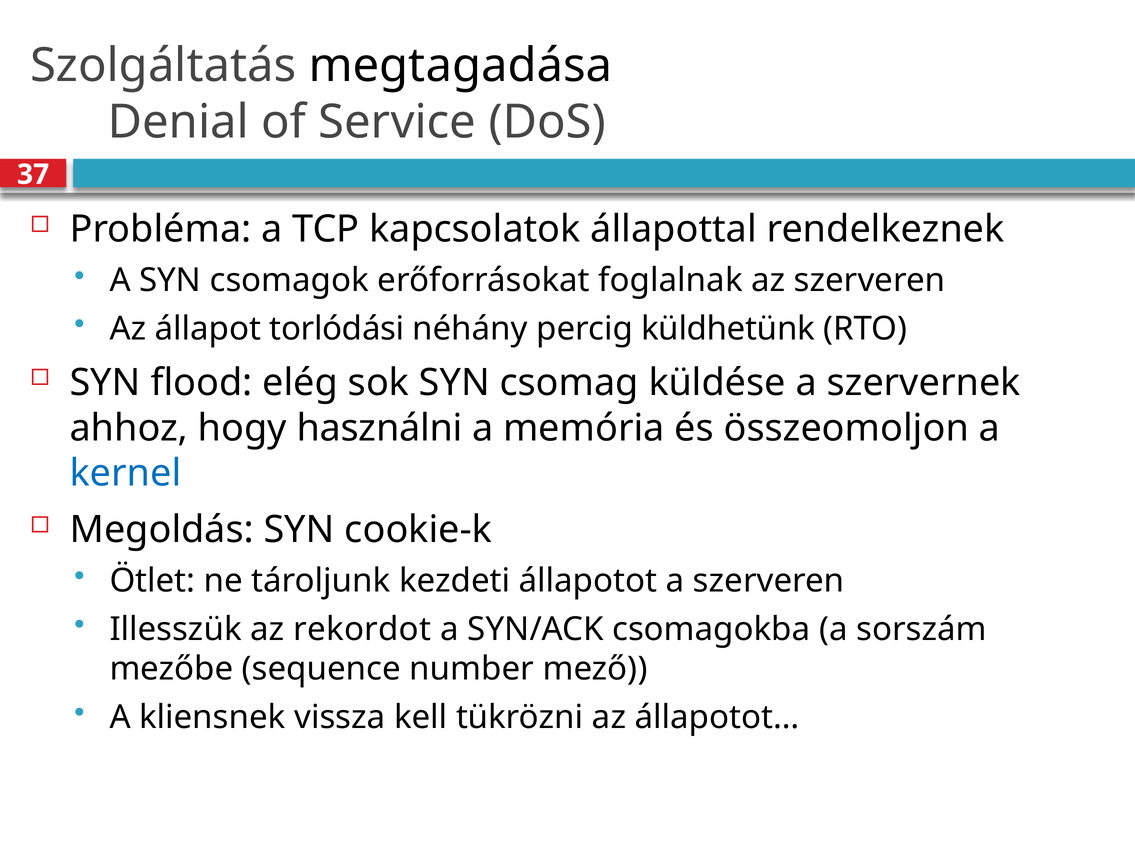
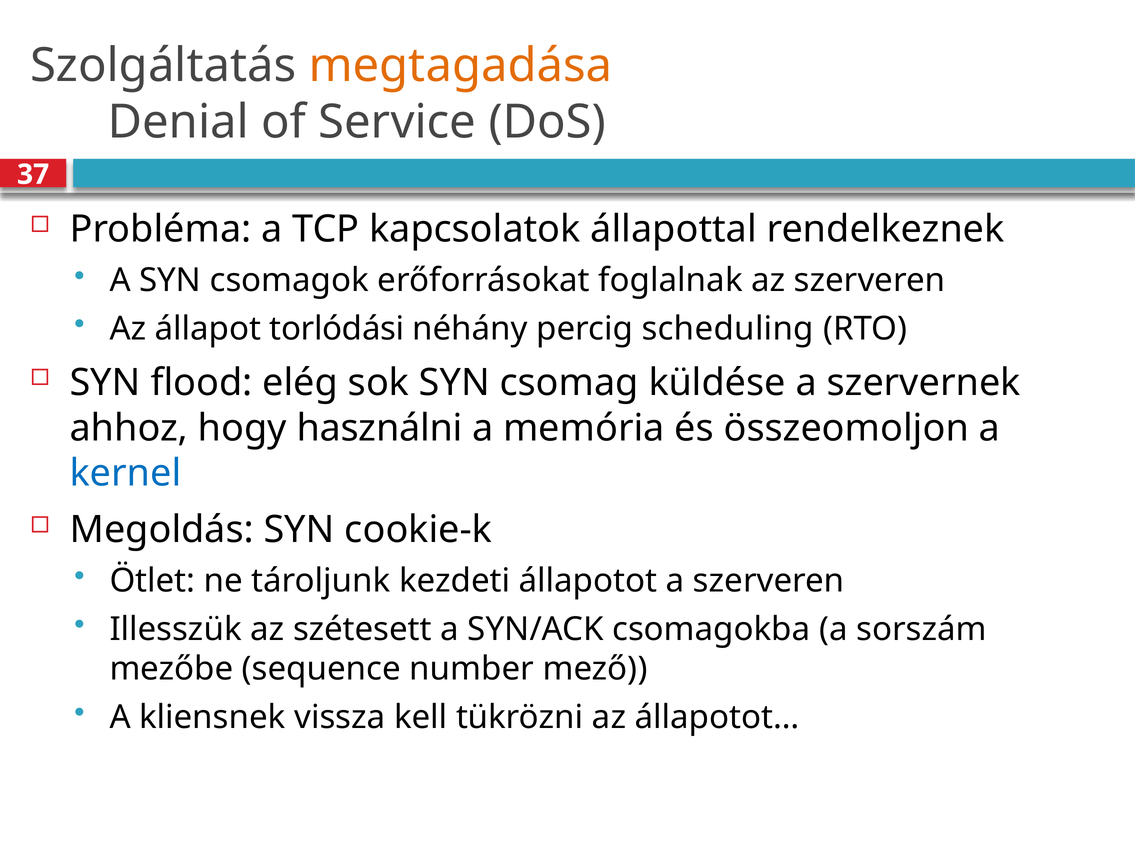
megtagadása colour: black -> orange (460, 66)
küldhetünk: küldhetünk -> scheduling (728, 329)
rekordot: rekordot -> szétesett (362, 629)
